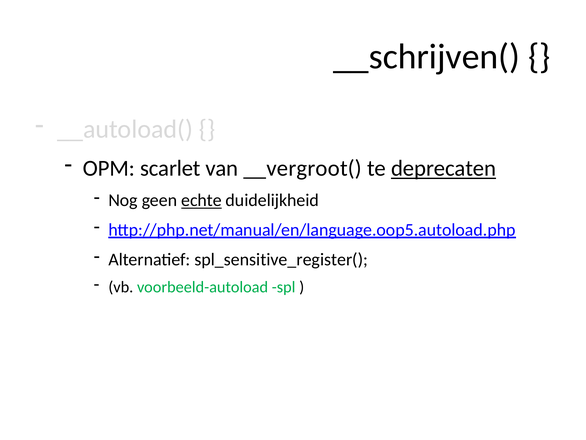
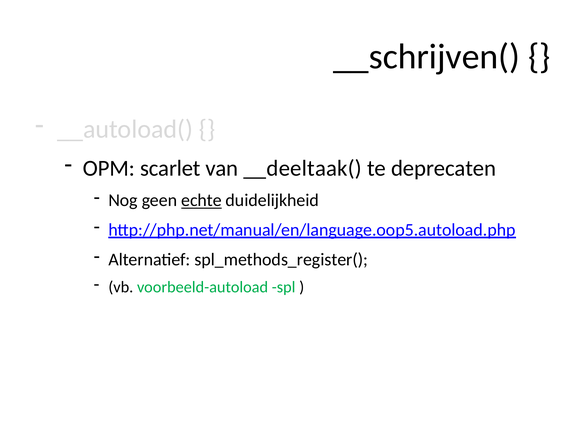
__vergroot(: __vergroot( -> __deeltaak( (303, 168)
deprecaten underline: present -> none (444, 168)
spl_sensitive_register(: spl_sensitive_register( -> spl_methods_register( (281, 259)
